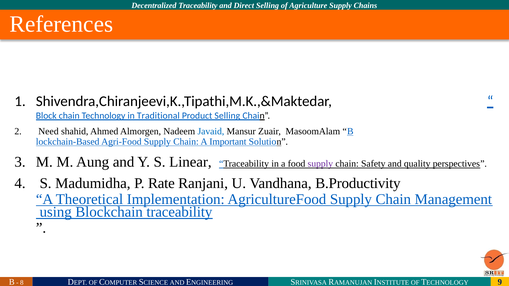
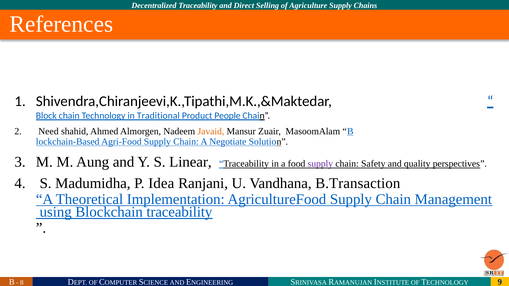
Product Selling: Selling -> People (227, 116)
Javaid colour: blue -> orange (211, 131)
Important: Important -> Negotiate (228, 142)
Rate: Rate -> Idea (161, 183)
B.Productivity: B.Productivity -> B.Transaction (358, 183)
